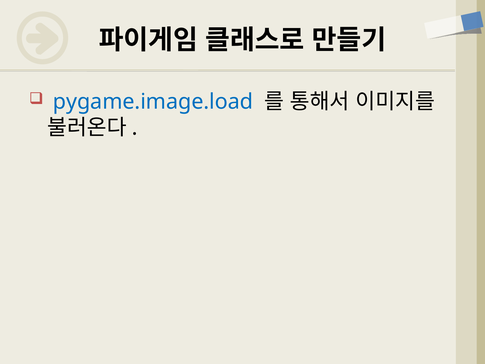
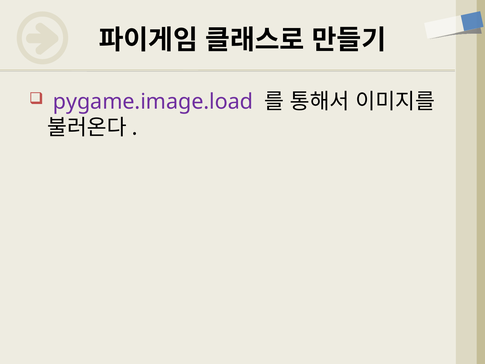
pygame.image.load colour: blue -> purple (153, 102)
